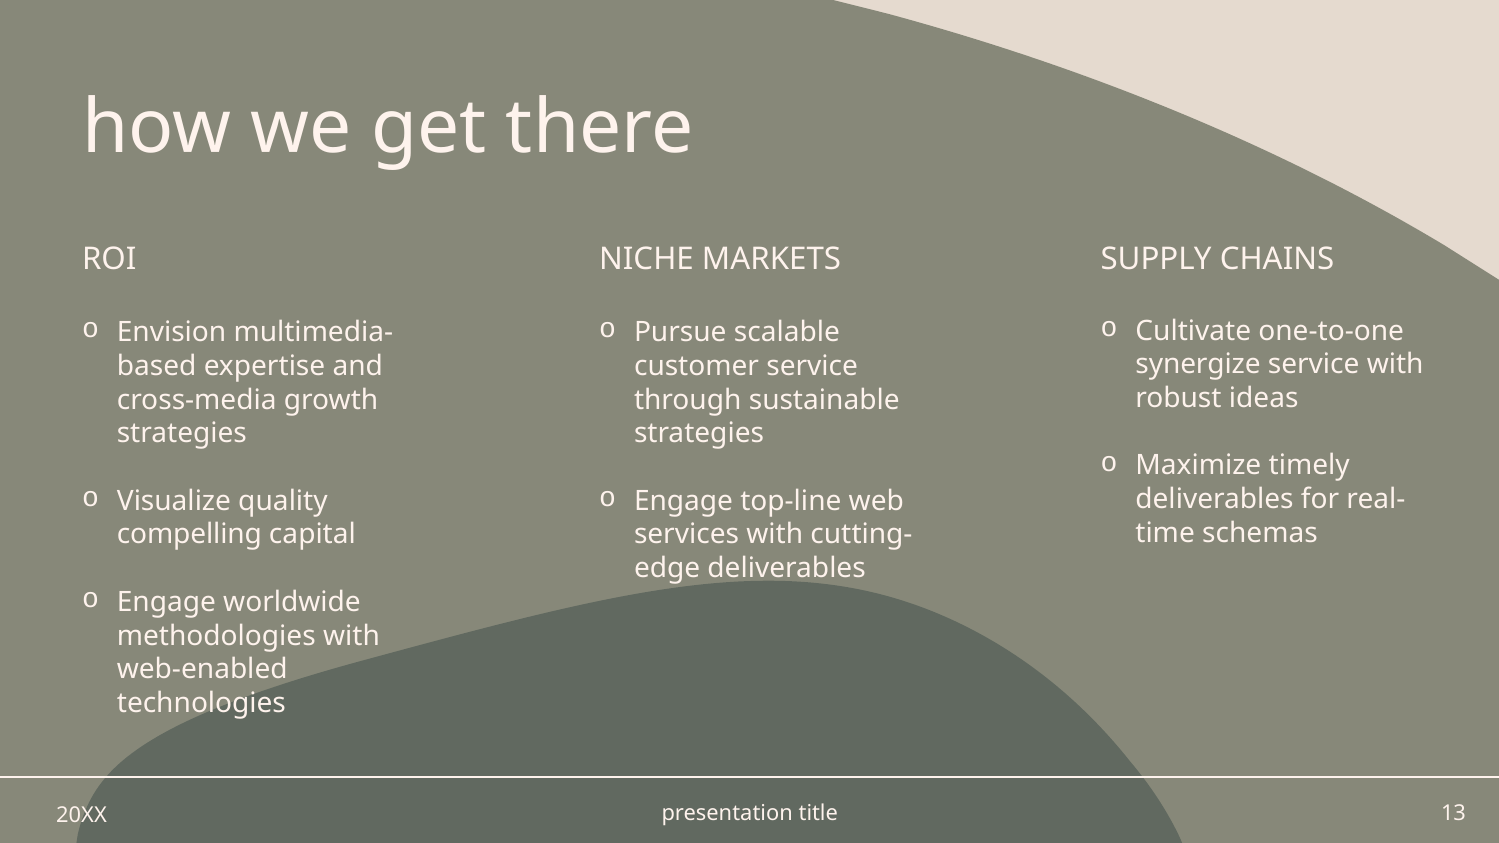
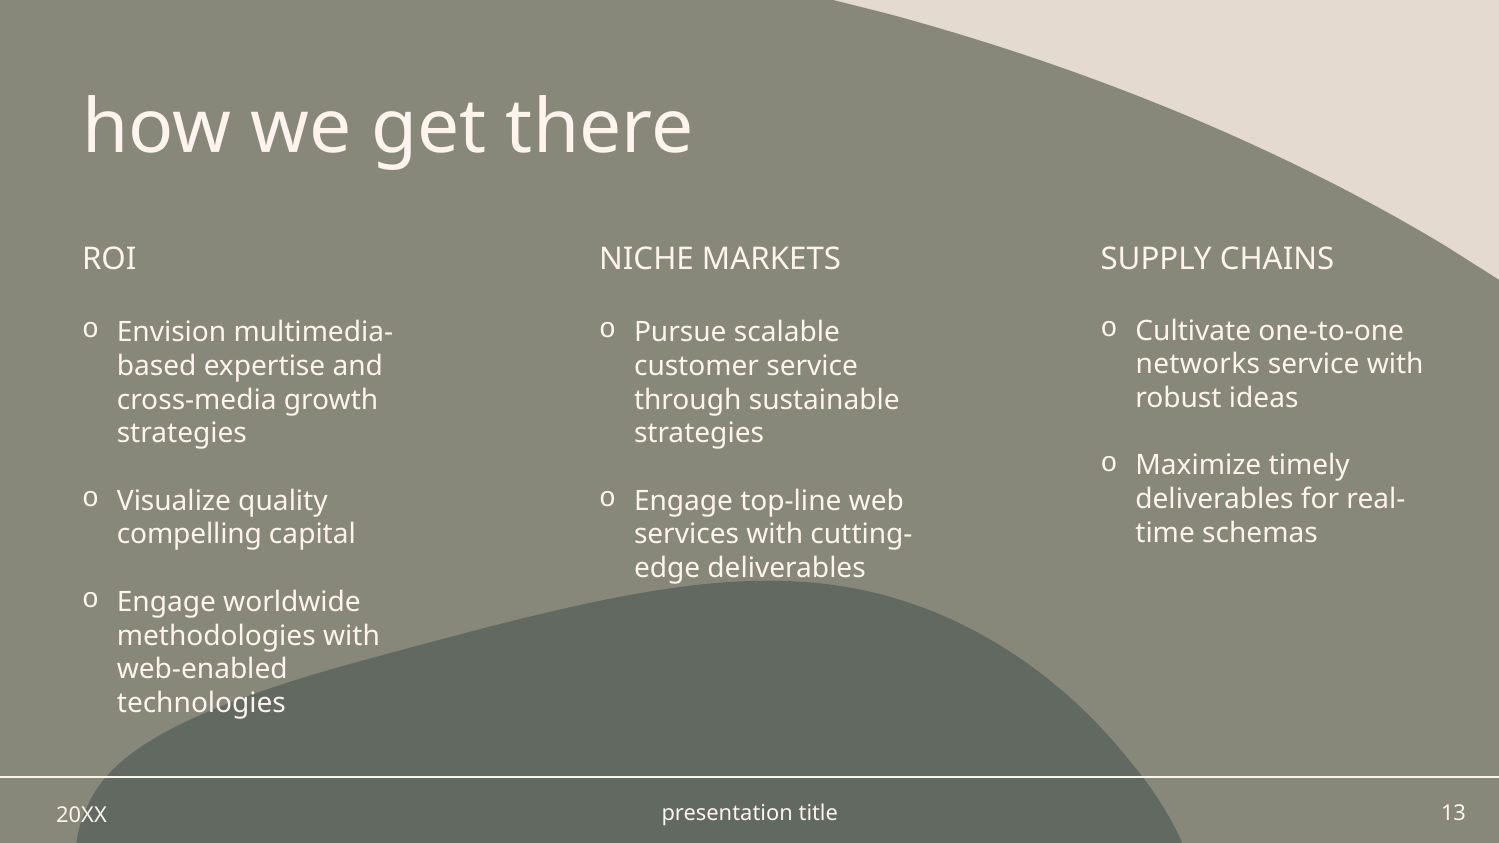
synergize: synergize -> networks (1198, 365)
